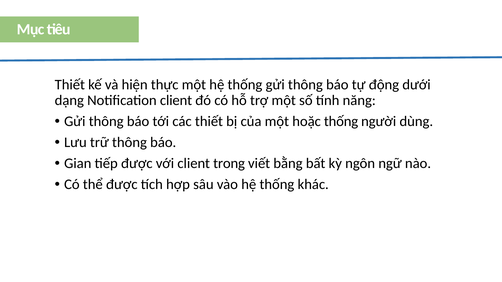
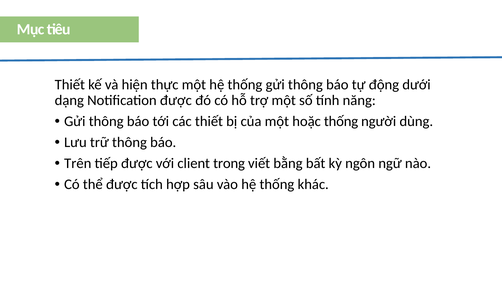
Notification client: client -> được (176, 101)
Gian: Gian -> Trên (78, 164)
